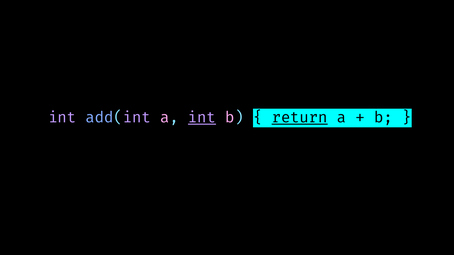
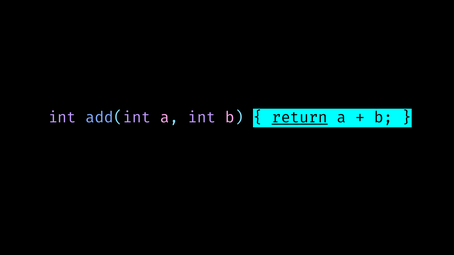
int underline: present -> none (202, 118)
